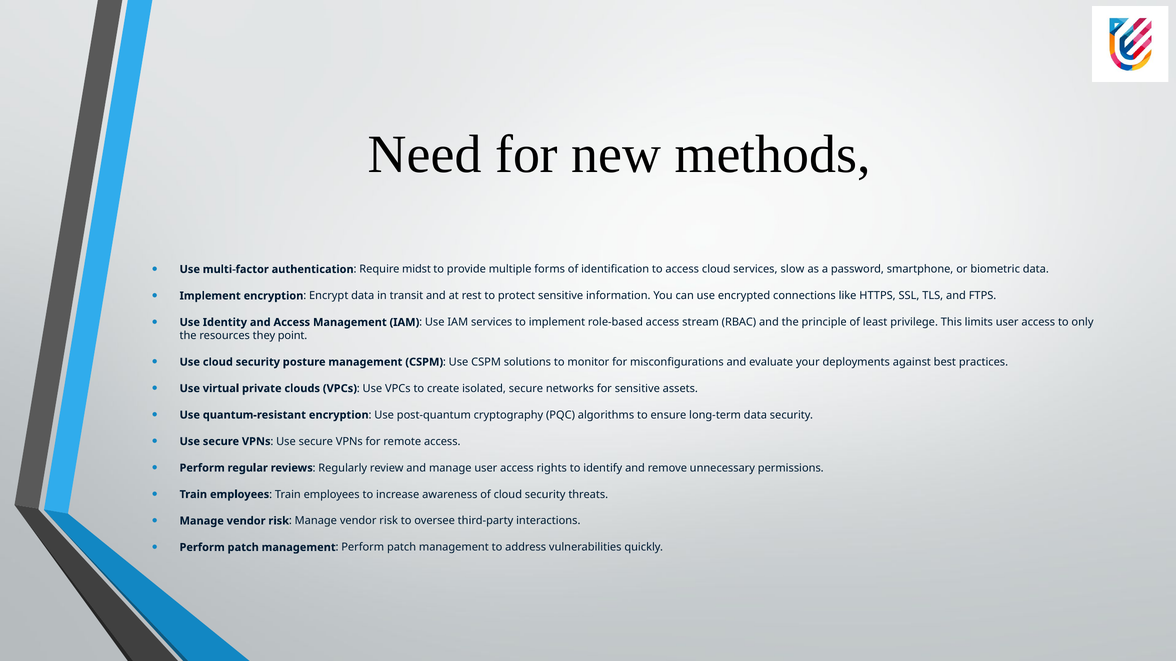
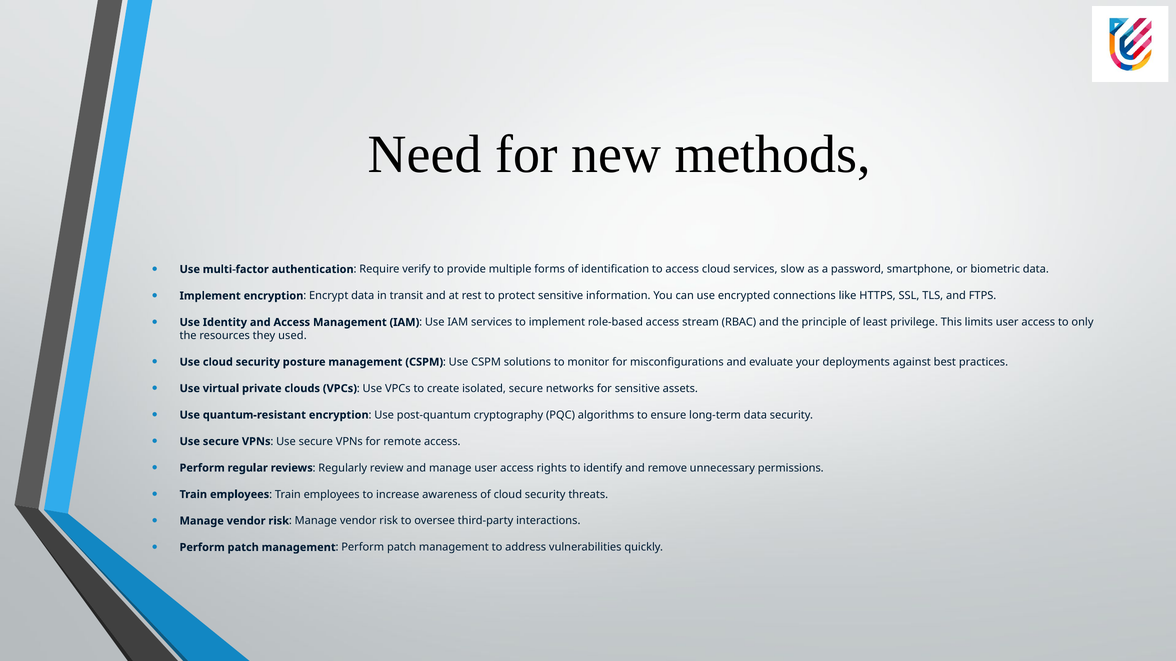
midst: midst -> verify (416, 270)
point: point -> used (292, 336)
